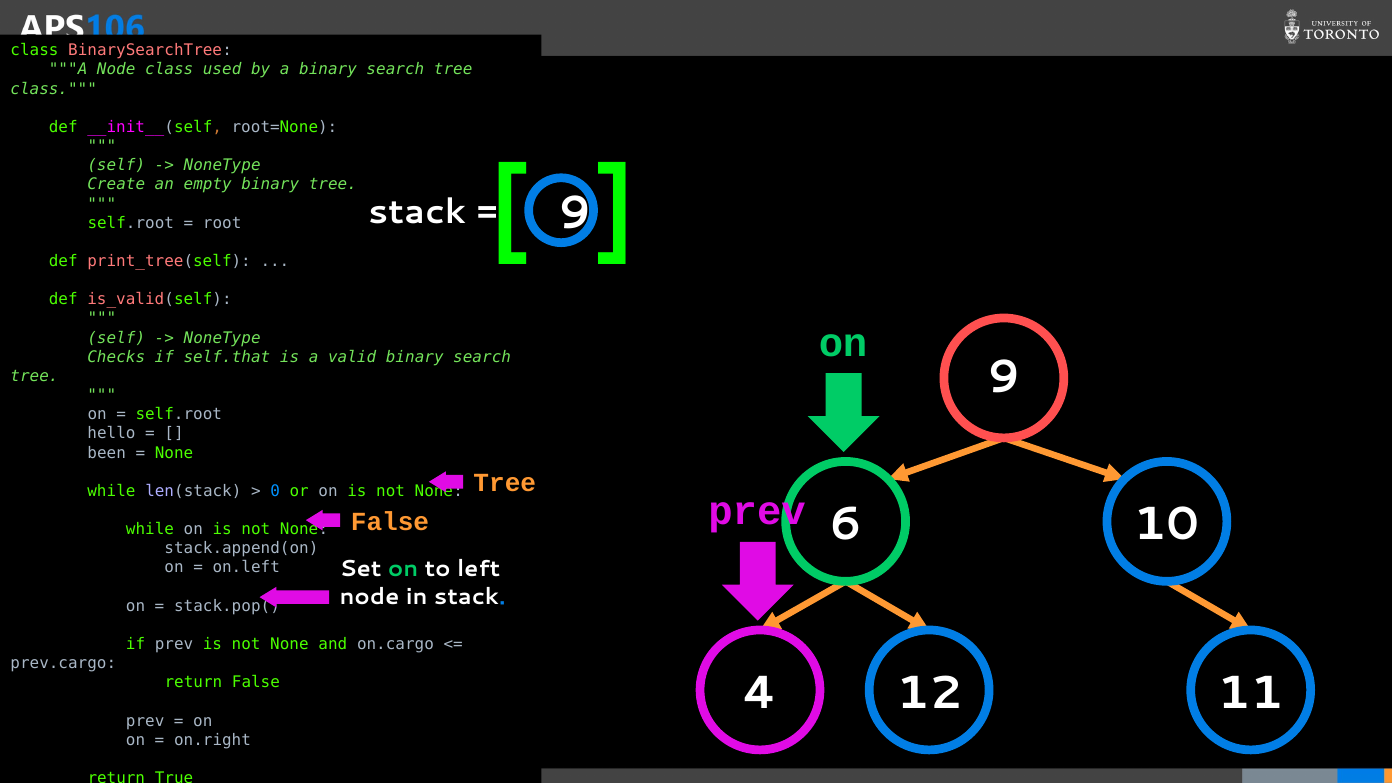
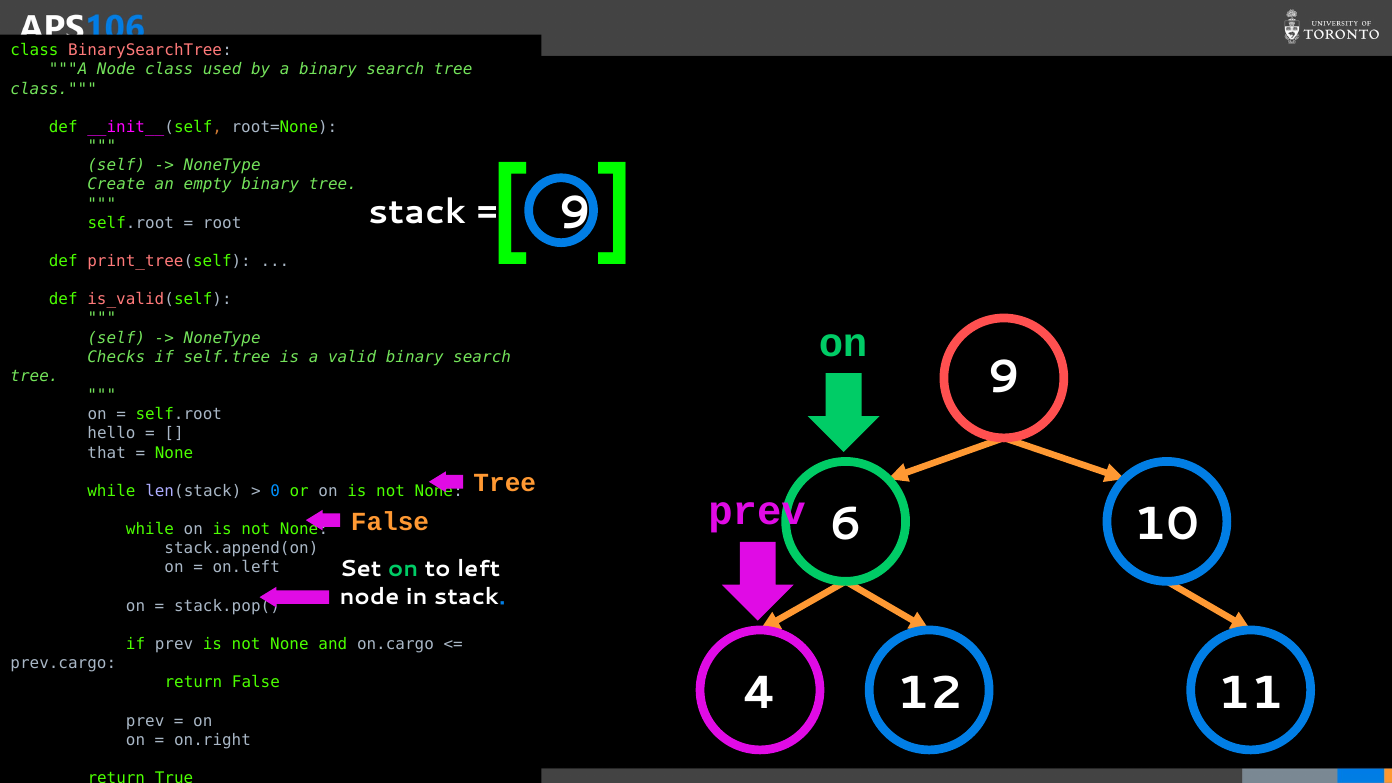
self.that: self.that -> self.tree (227, 357)
been: been -> that (107, 453)
